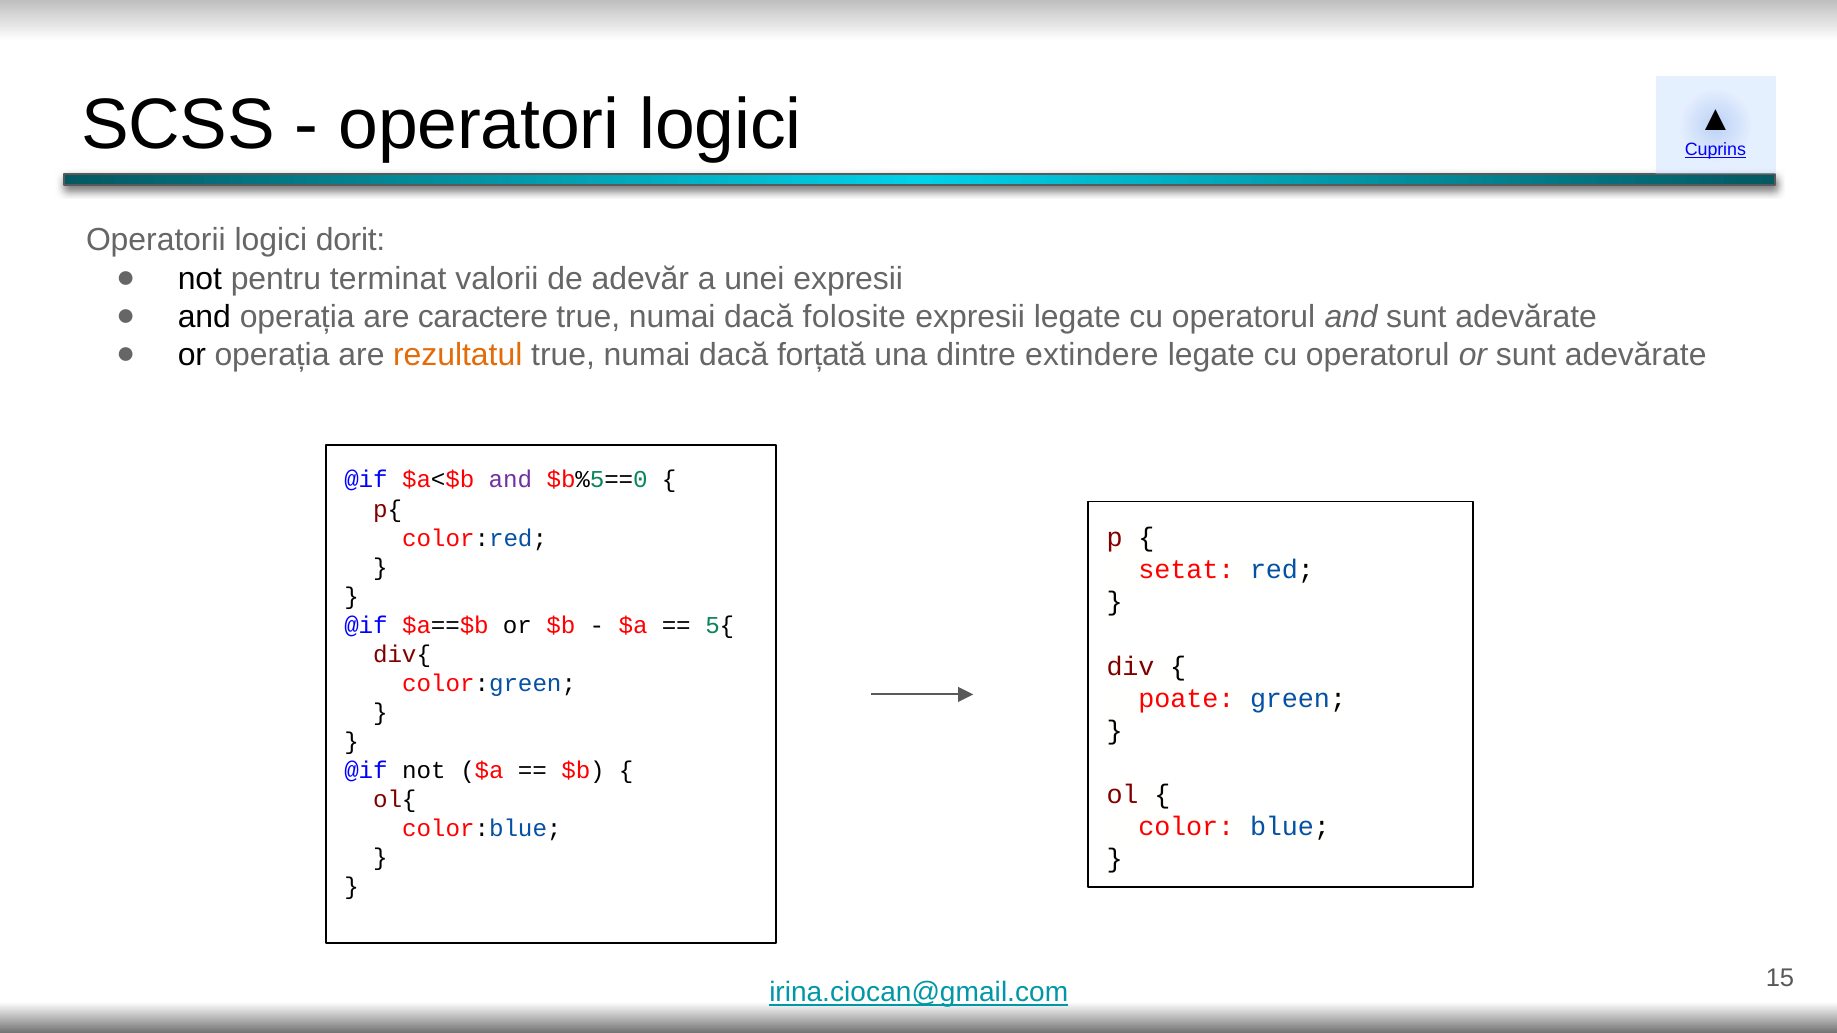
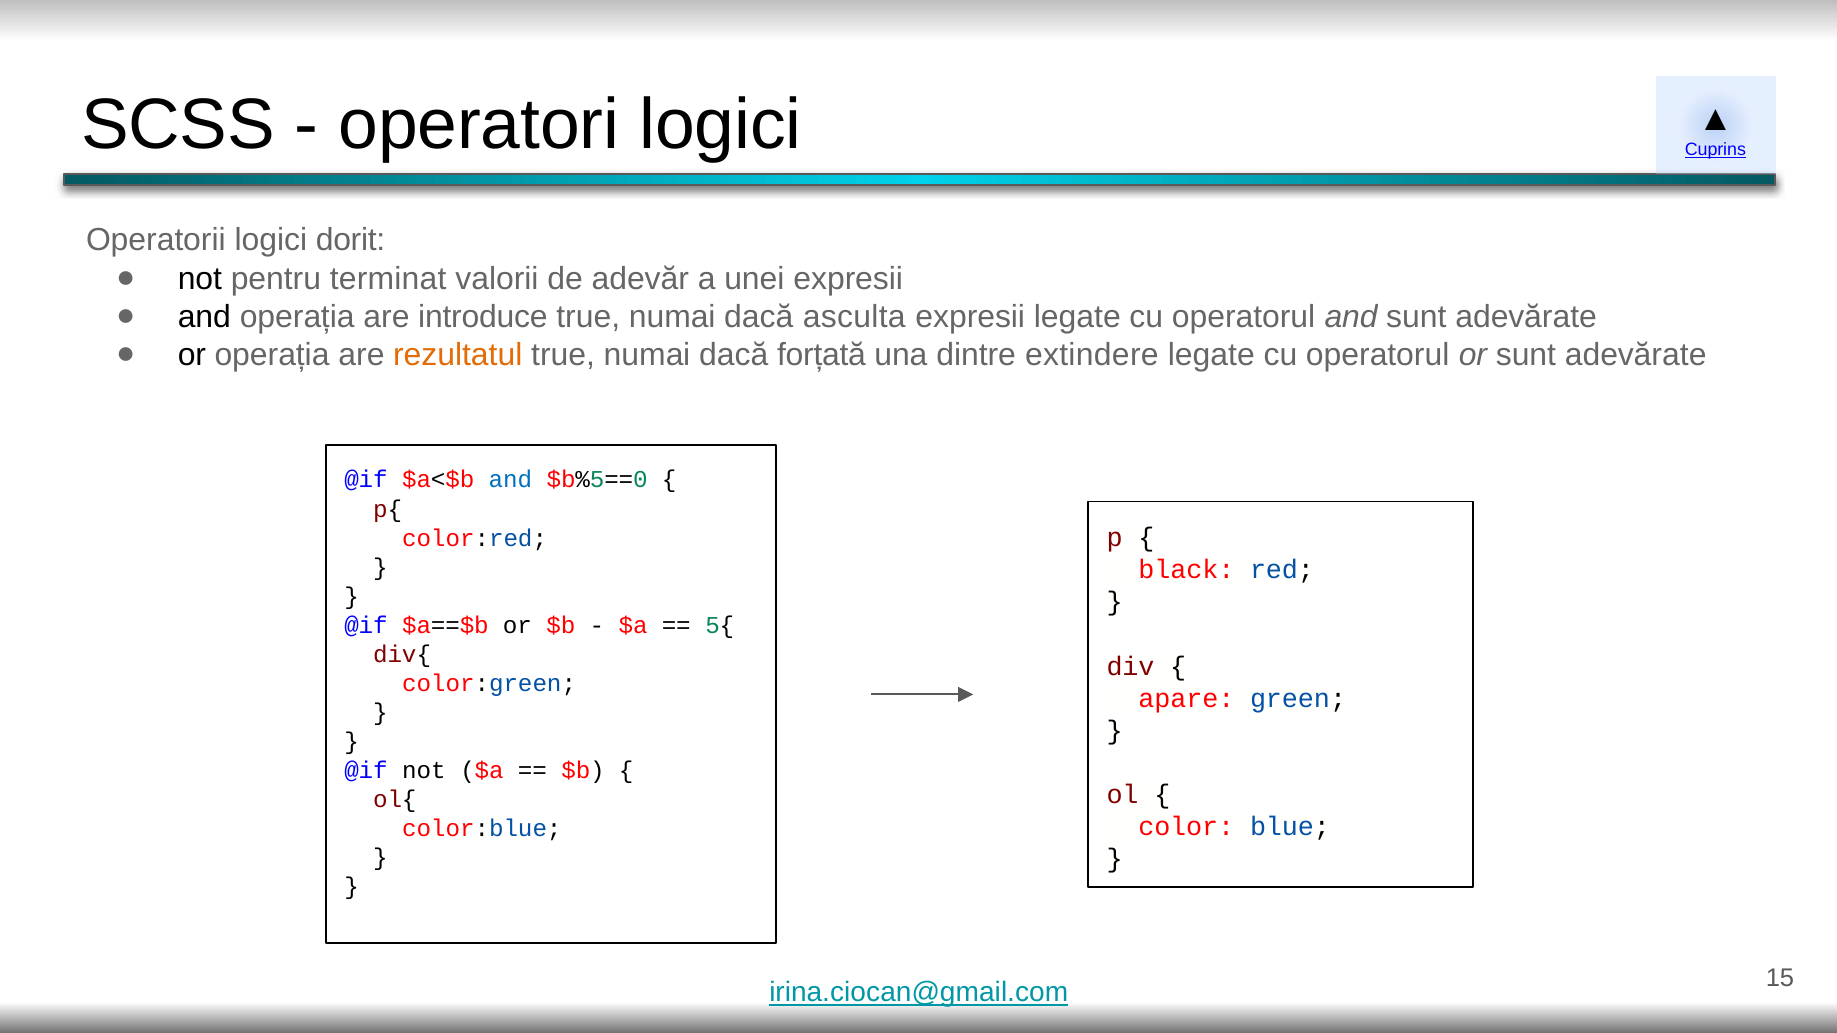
caractere: caractere -> introduce (483, 317)
folosite: folosite -> asculta (854, 317)
and colour: purple -> blue (510, 480)
setat: setat -> black (1186, 570)
poate: poate -> apare (1186, 699)
